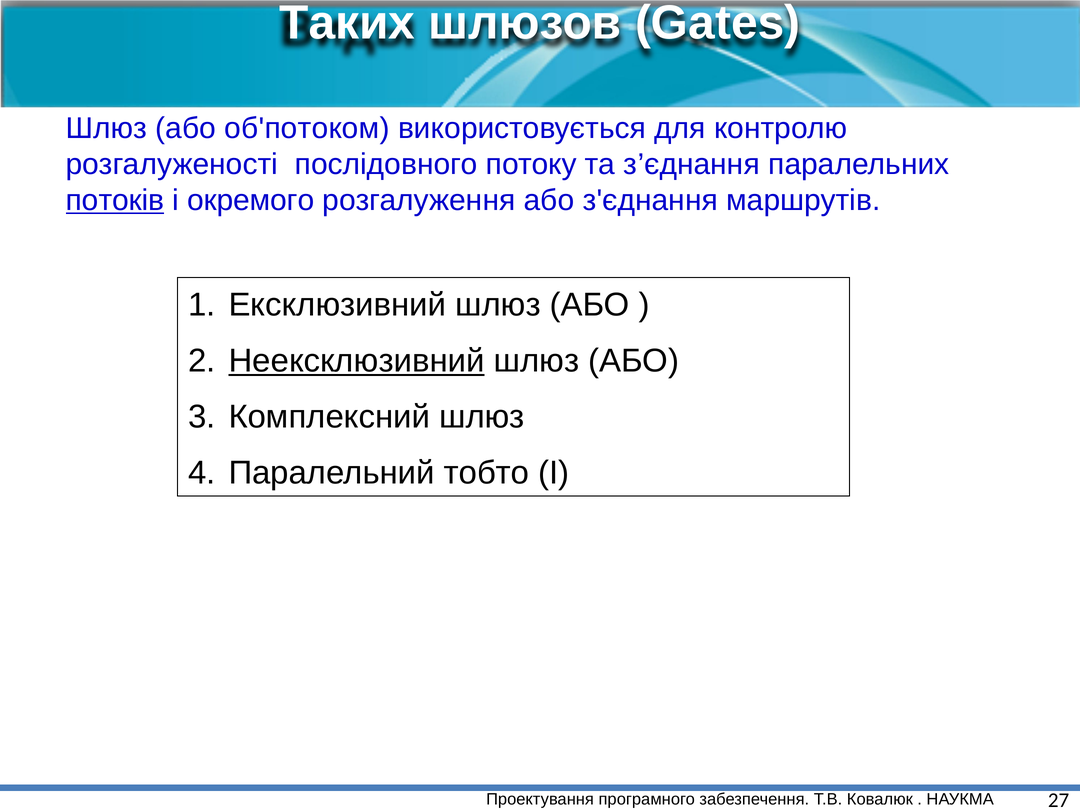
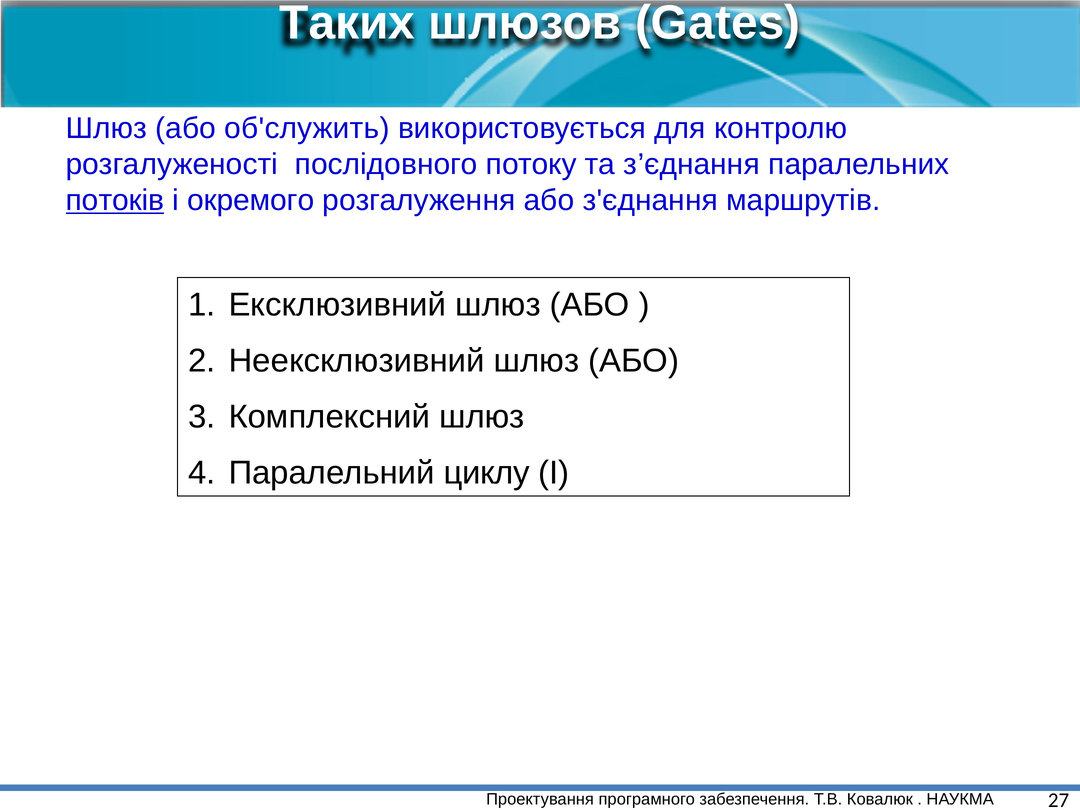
об'потоком: об'потоком -> об'служить (307, 128)
Неексклюзивний underline: present -> none (357, 361)
тобто: тобто -> циклу (487, 473)
